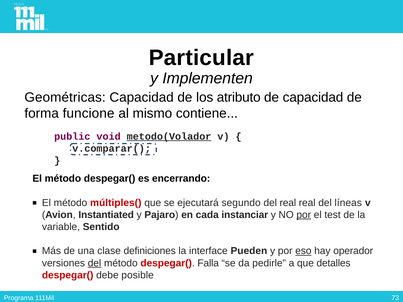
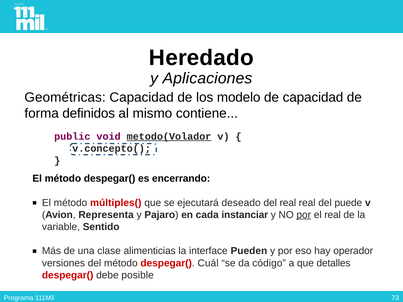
Particular: Particular -> Heredado (201, 58)
Implementen: Implementen -> Aplicaciones (207, 79)
atributo: atributo -> modelo (239, 97)
funcione: funcione -> definidos (89, 113)
v.comparar(: v.comparar( -> v.concepto( (112, 149)
segundo: segundo -> deseado (241, 203)
líneas: líneas -> puede (348, 203)
Instantiated: Instantiated -> Representa (106, 215)
el test: test -> real (333, 215)
definiciones: definiciones -> alimenticias (150, 251)
eso underline: present -> none (303, 251)
del underline: present -> none (95, 263)
Falla: Falla -> Cuál (208, 263)
pedirle: pedirle -> código (269, 263)
